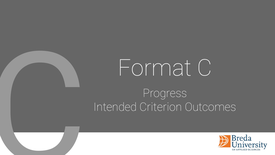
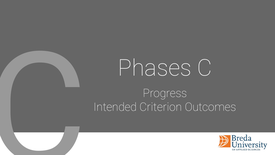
Format: Format -> Phases (155, 68)
